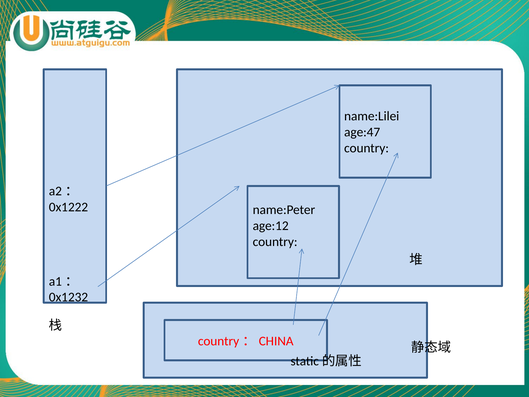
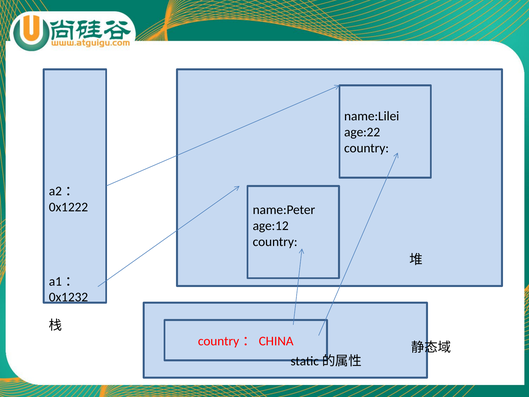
age:47: age:47 -> age:22 (362, 132)
